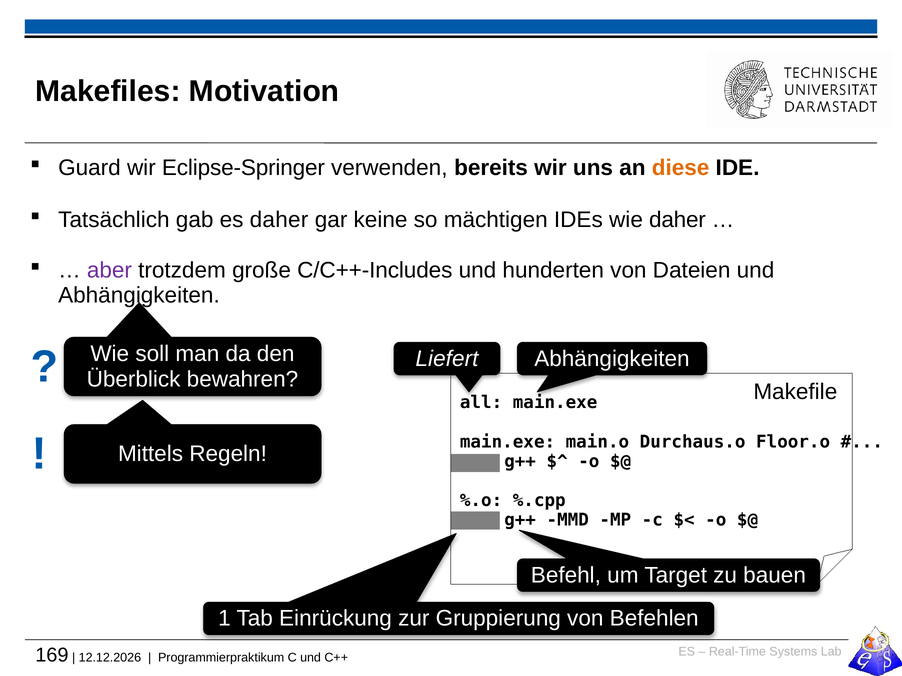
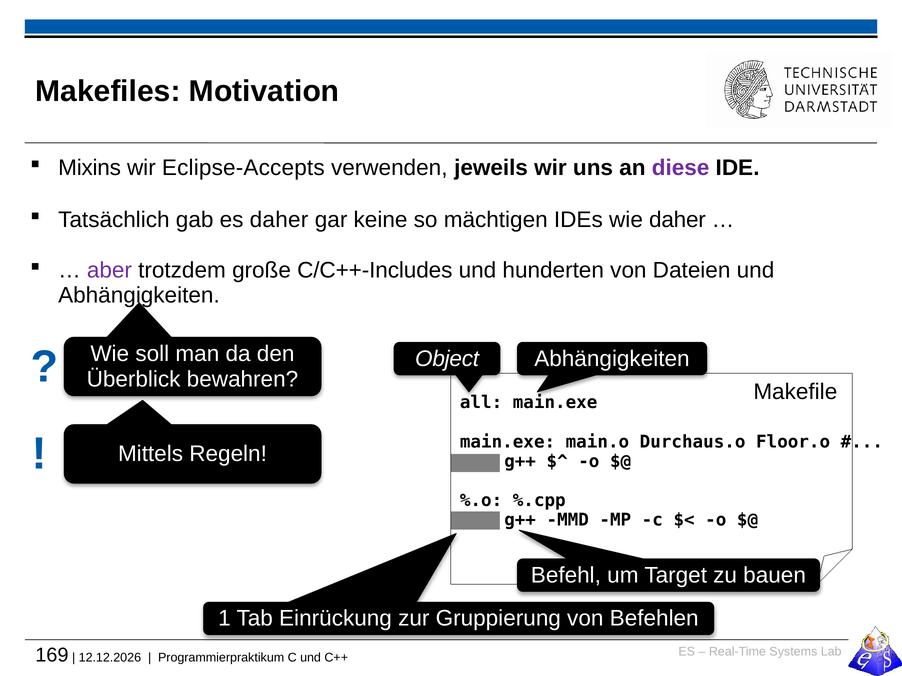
Guard: Guard -> Mixins (90, 168)
Eclipse-Springer: Eclipse-Springer -> Eclipse-Accepts (243, 168)
bereits: bereits -> jeweils (491, 168)
diese colour: orange -> purple (681, 168)
Liefert: Liefert -> Object (447, 359)
